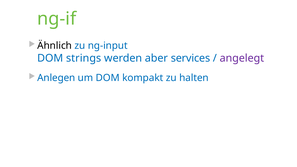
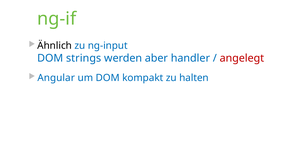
services: services -> handler (190, 58)
angelegt colour: purple -> red (242, 58)
Anlegen: Anlegen -> Angular (56, 78)
